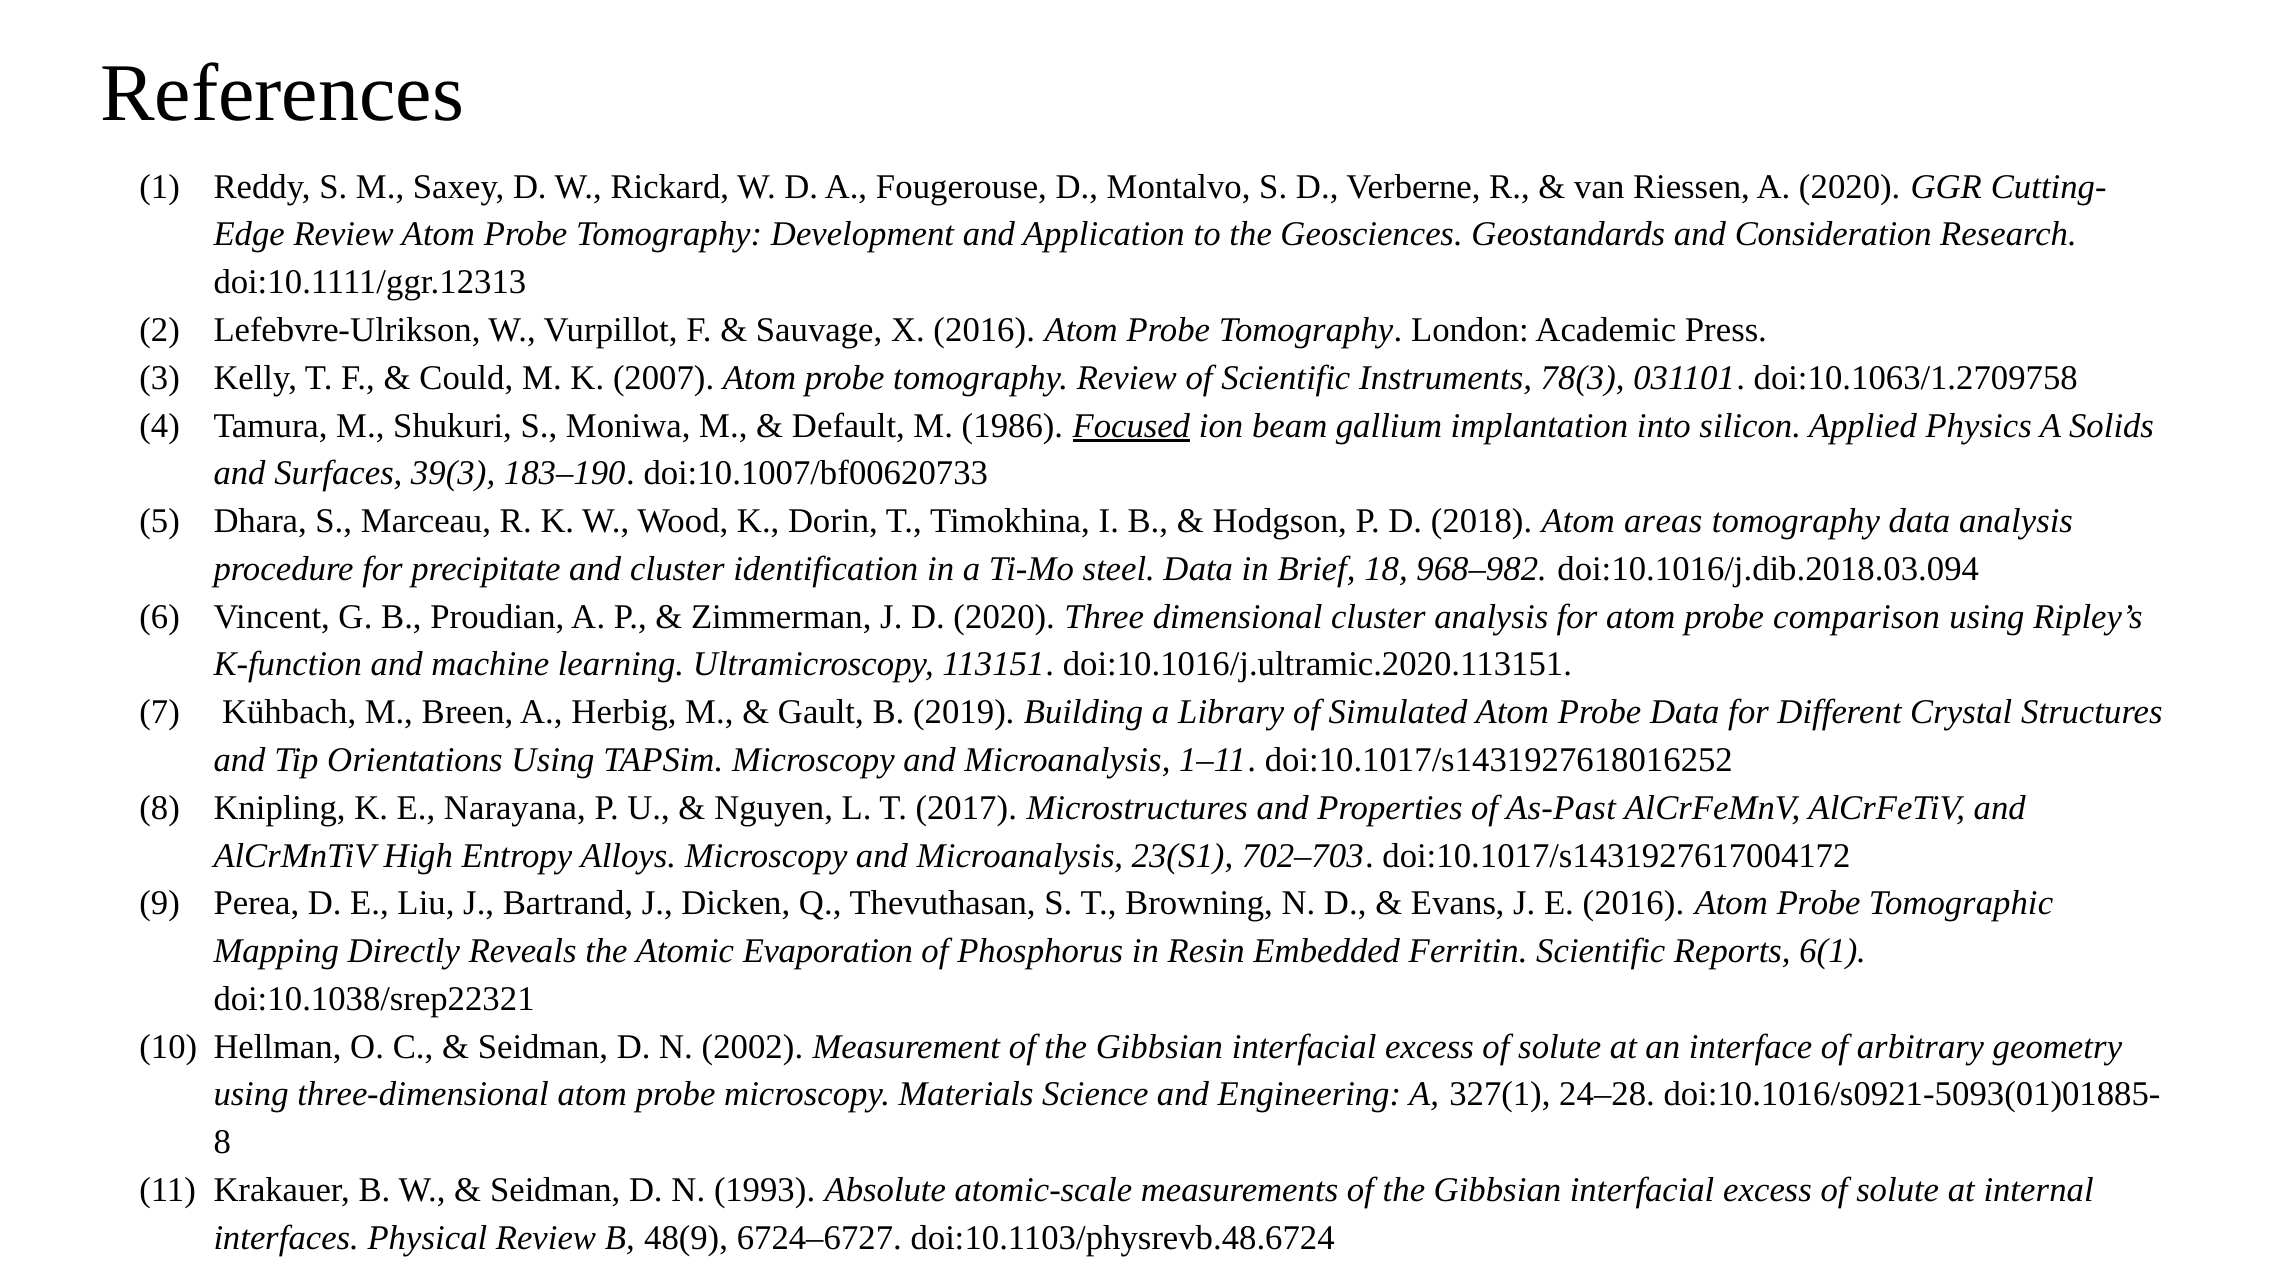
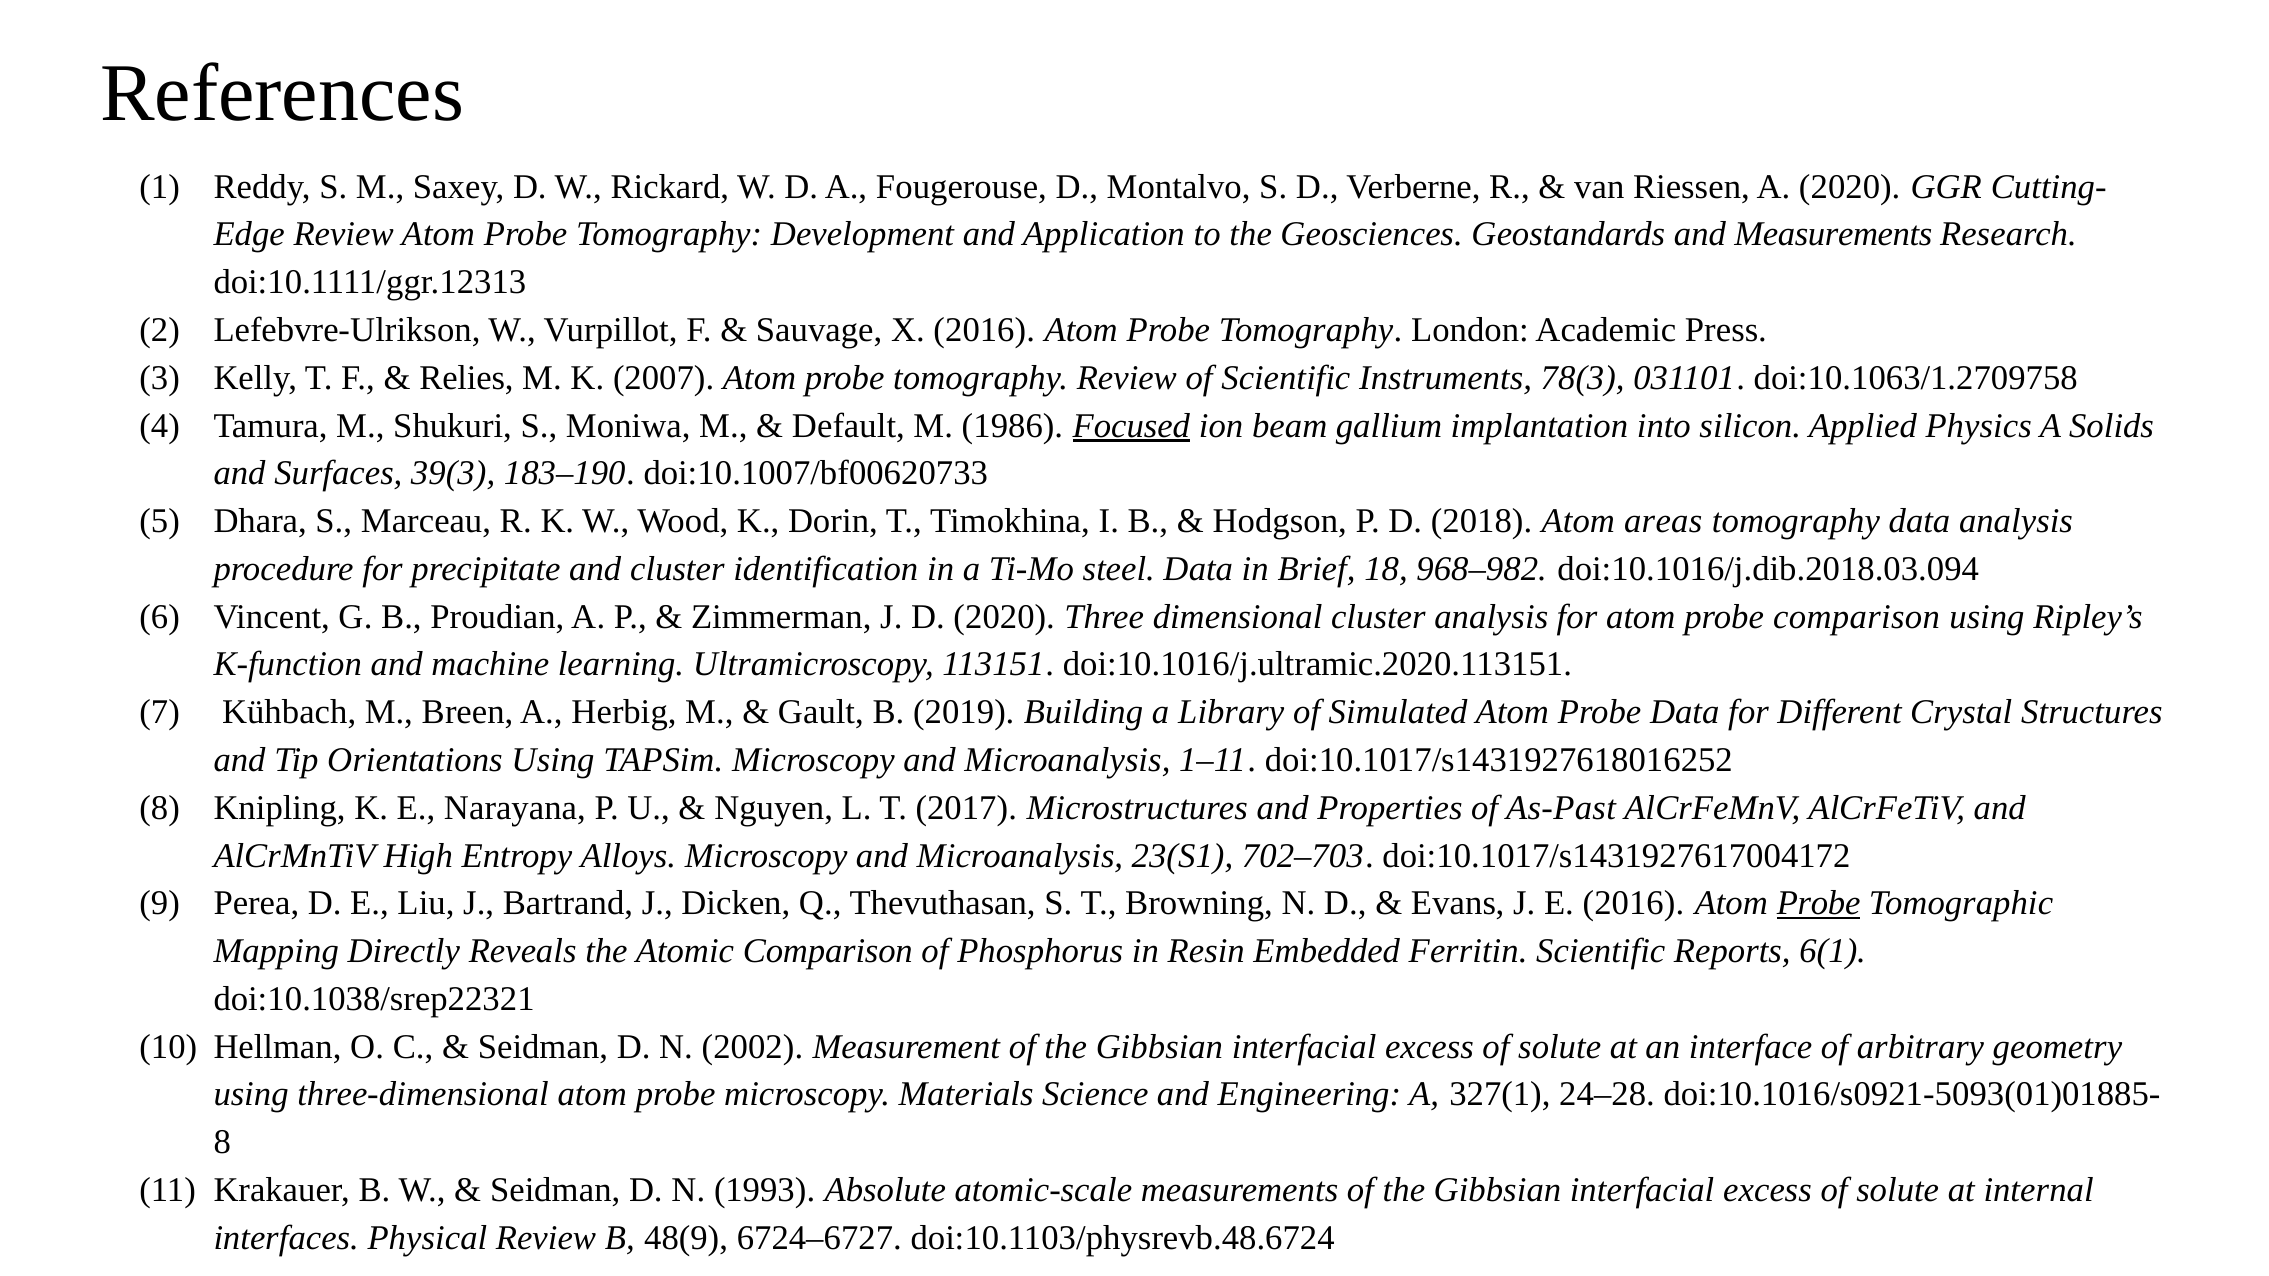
and Consideration: Consideration -> Measurements (1833, 235)
Could: Could -> Relies (466, 378)
Probe underline: none -> present (1819, 904)
Atomic Evaporation: Evaporation -> Comparison (828, 951)
